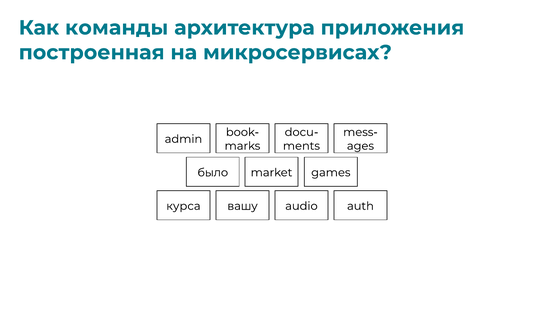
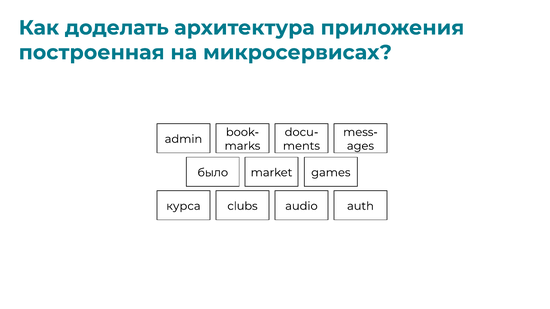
команды: команды -> доделать (117, 28)
вашу: вашу -> clubs (242, 206)
